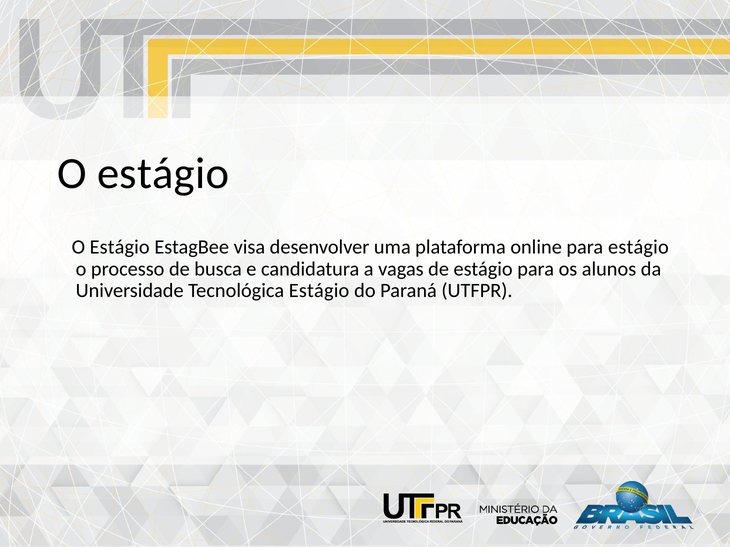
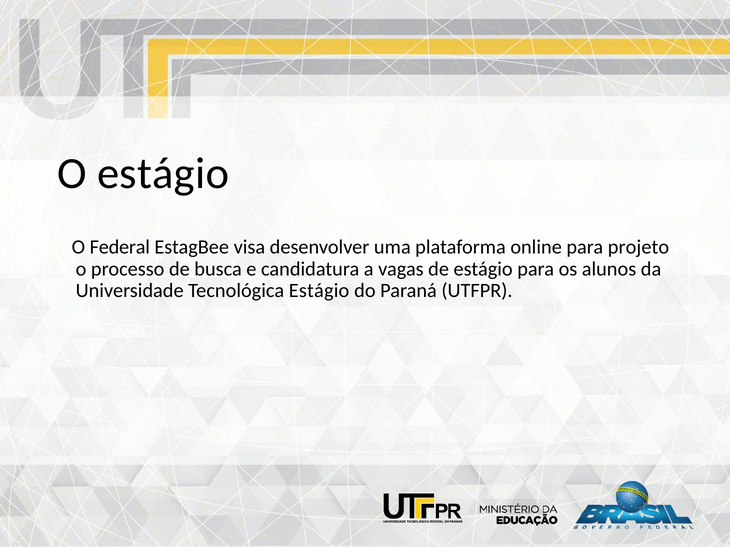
Estágio: Estágio -> Federal (120, 247)
para estágio: estágio -> projeto (638, 247)
